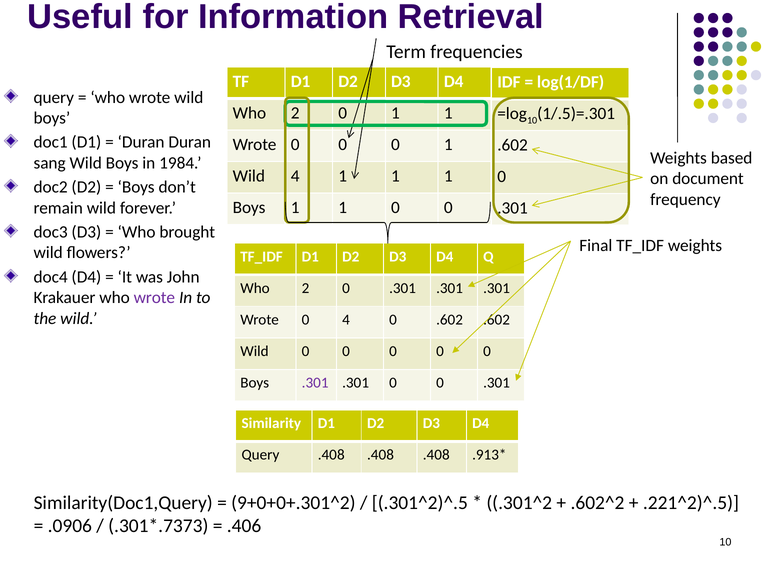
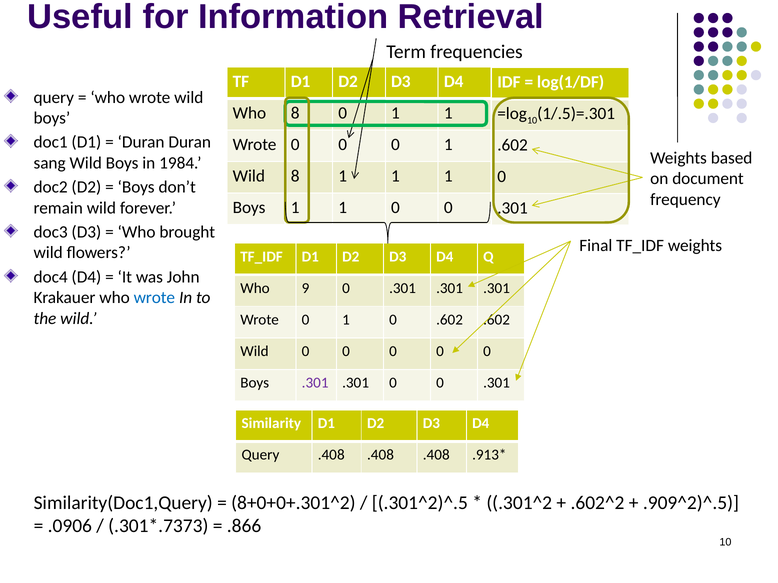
2: 2 -> 8 (295, 113)
Wild 4: 4 -> 8 (295, 176)
2: 2 -> 9 (306, 288)
wrote colour: purple -> blue (154, 298)
Wrote 0 4: 4 -> 1 (346, 320)
9+0+0+.301^2: 9+0+0+.301^2 -> 8+0+0+.301^2 (293, 503)
.221^2)^.5: .221^2)^.5 -> .909^2)^.5 (691, 503)
.406: .406 -> .866 (244, 526)
